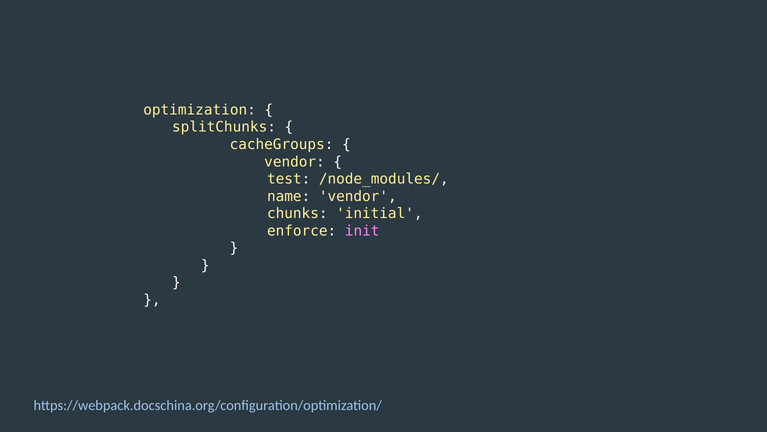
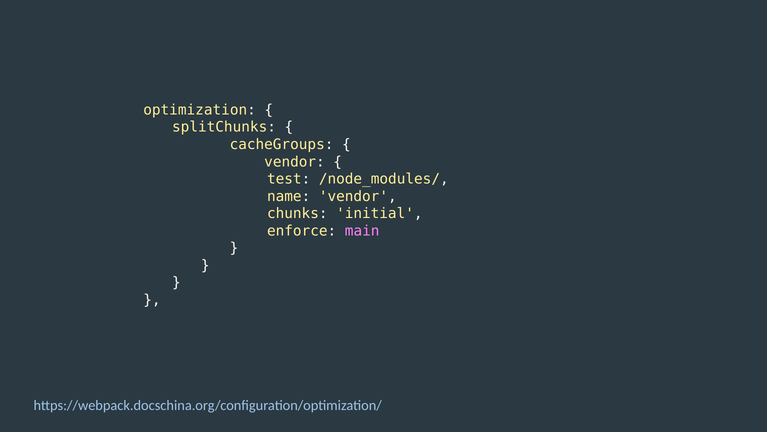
init: init -> main (362, 231)
